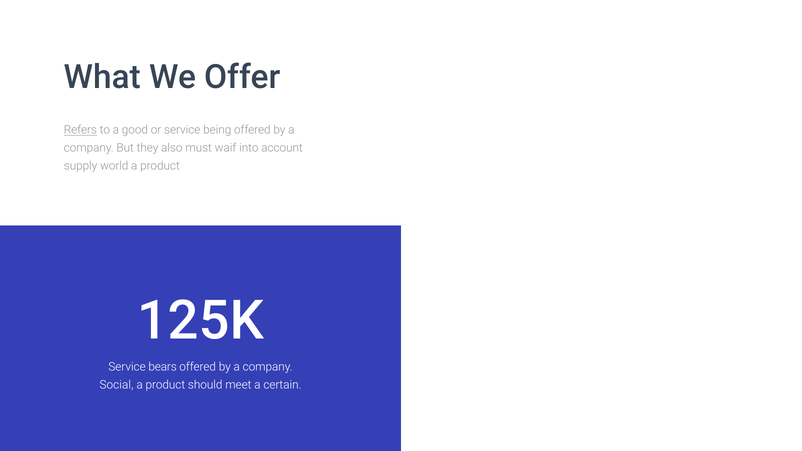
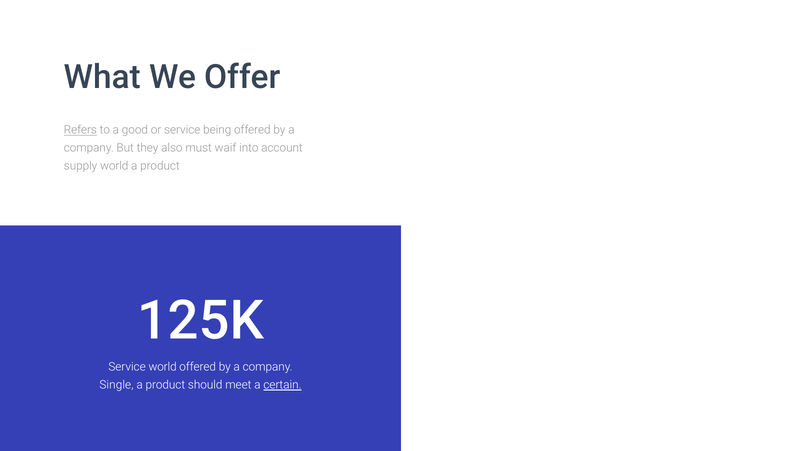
Service bears: bears -> world (163, 367)
Social: Social -> Single (116, 385)
certain underline: none -> present (282, 385)
